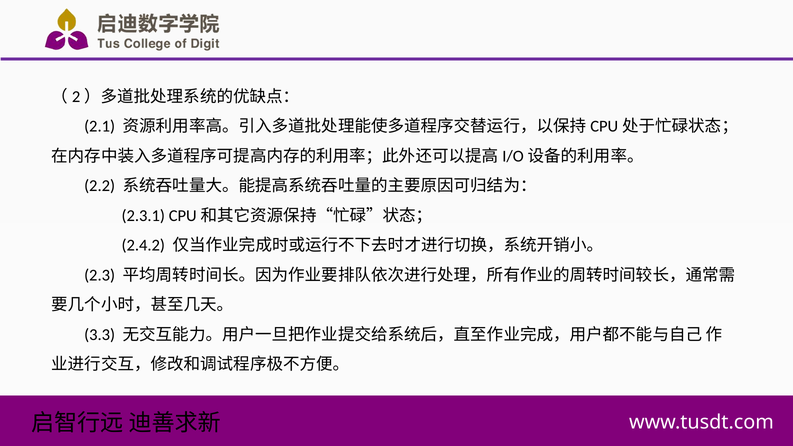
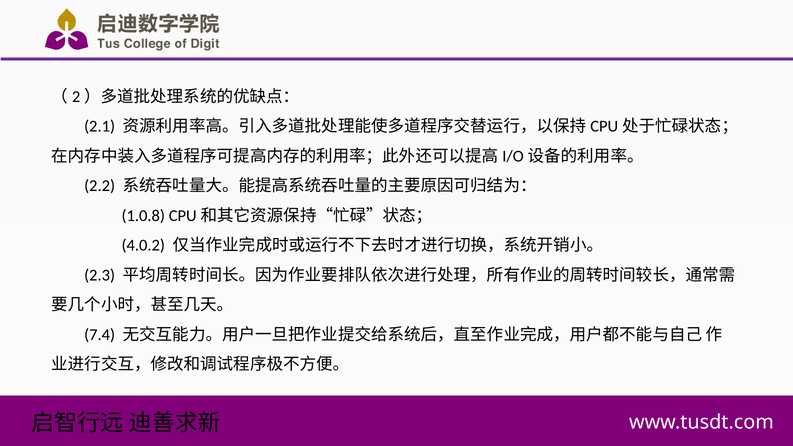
2.3.1: 2.3.1 -> 1.0.8 (143, 216)
2.4.2: 2.4.2 -> 4.0.2 (143, 245)
3.3: 3.3 -> 7.4 (100, 335)
